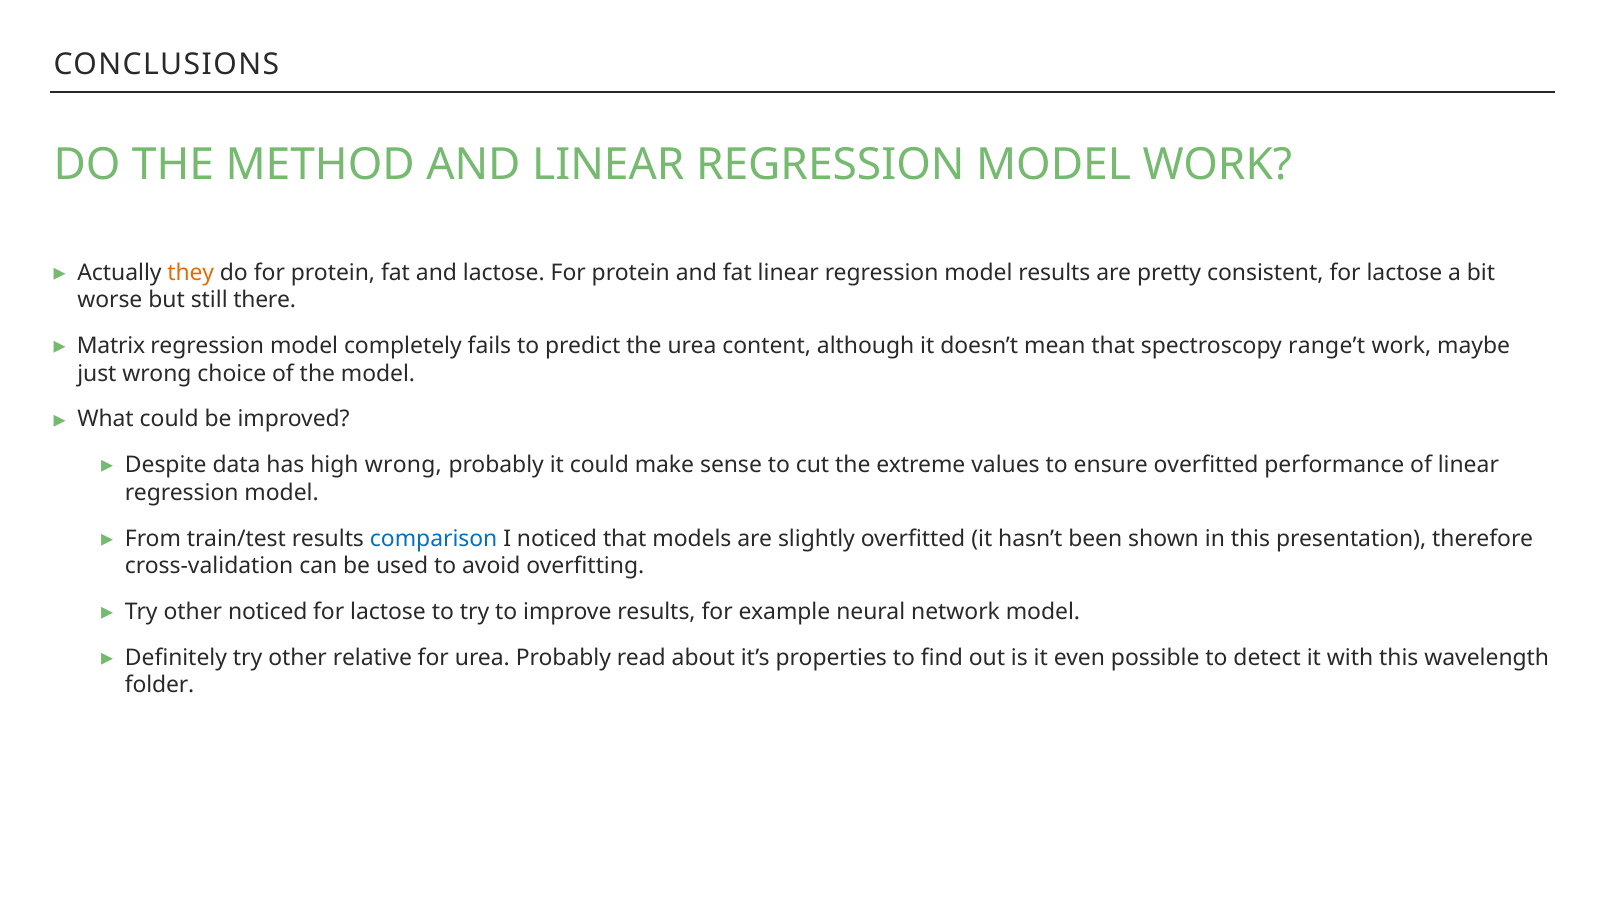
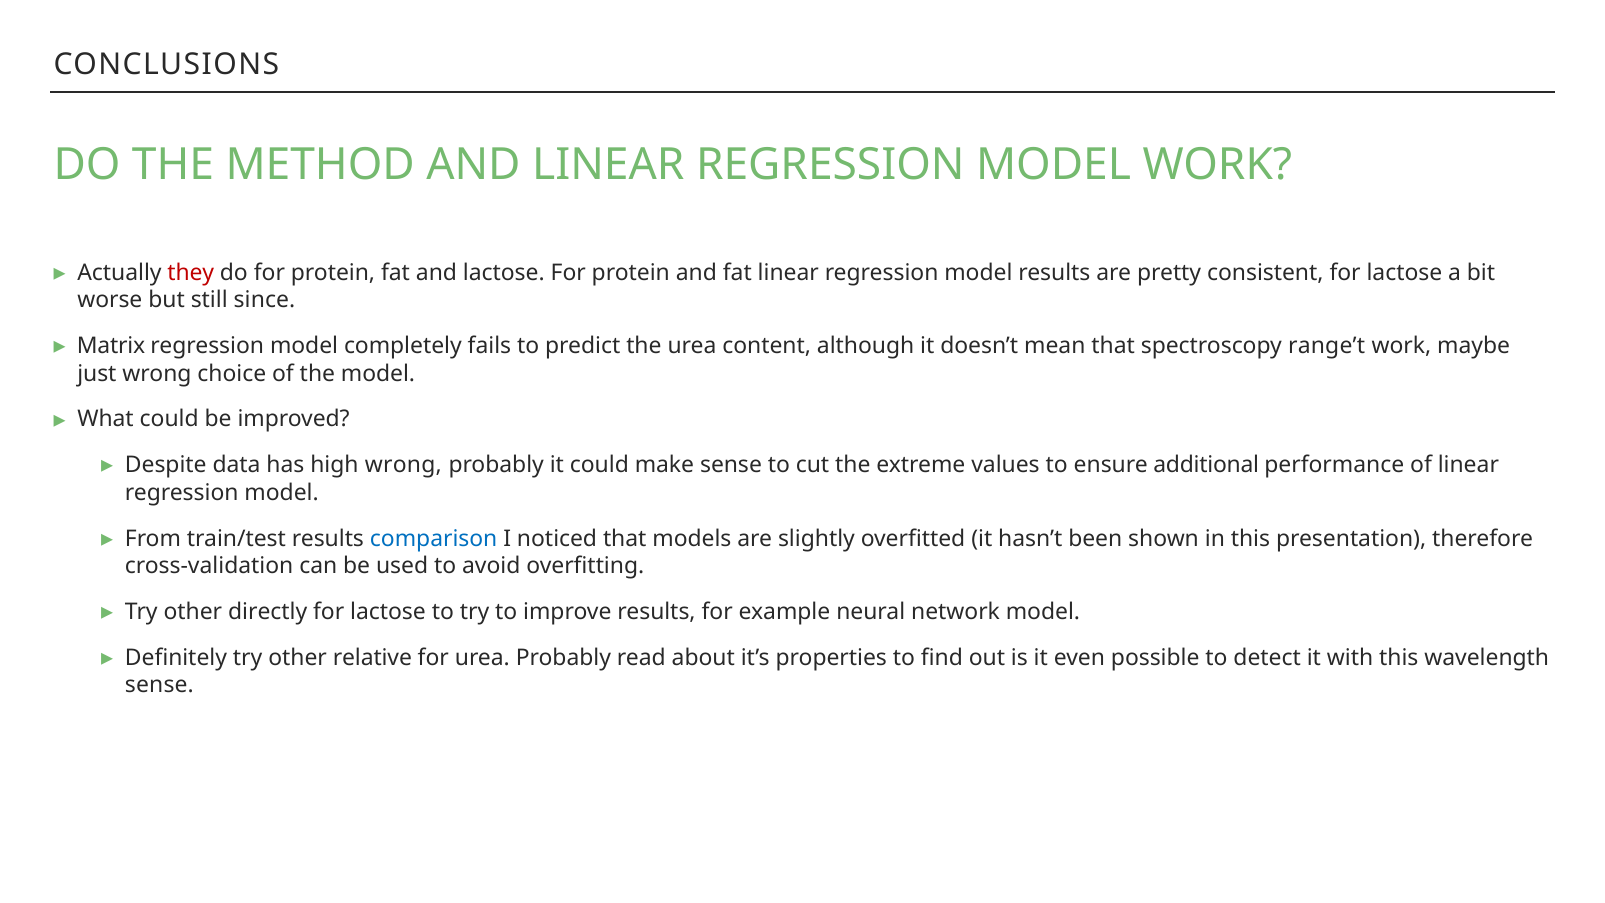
they colour: orange -> red (191, 273)
there: there -> since (264, 300)
ensure overfitted: overfitted -> additional (1206, 465)
other noticed: noticed -> directly (268, 612)
folder: folder -> sense (159, 685)
